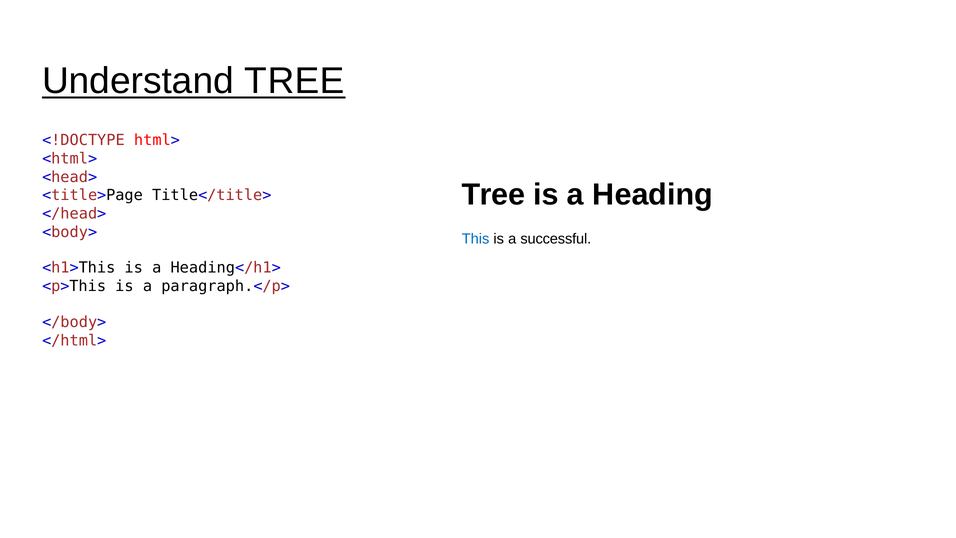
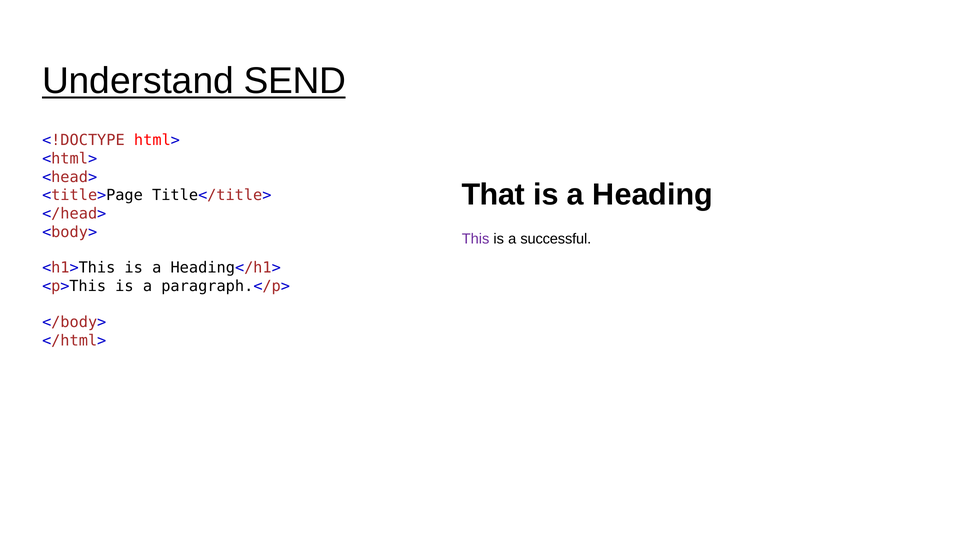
Understand TREE: TREE -> SEND (295, 81)
Tree: Tree -> That (493, 195)
This colour: blue -> purple (476, 239)
